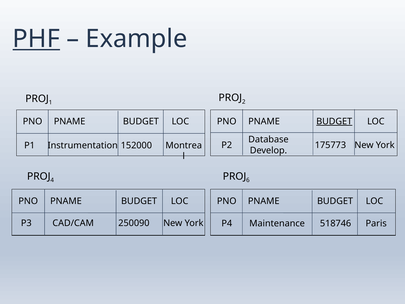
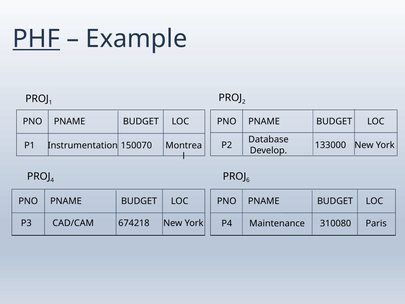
BUDGET underline: present -> none (334, 121)
175773: 175773 -> 133000 (330, 145)
152000: 152000 -> 150070 (136, 145)
250090: 250090 -> 674218 (134, 223)
518746: 518746 -> 310080 (336, 223)
